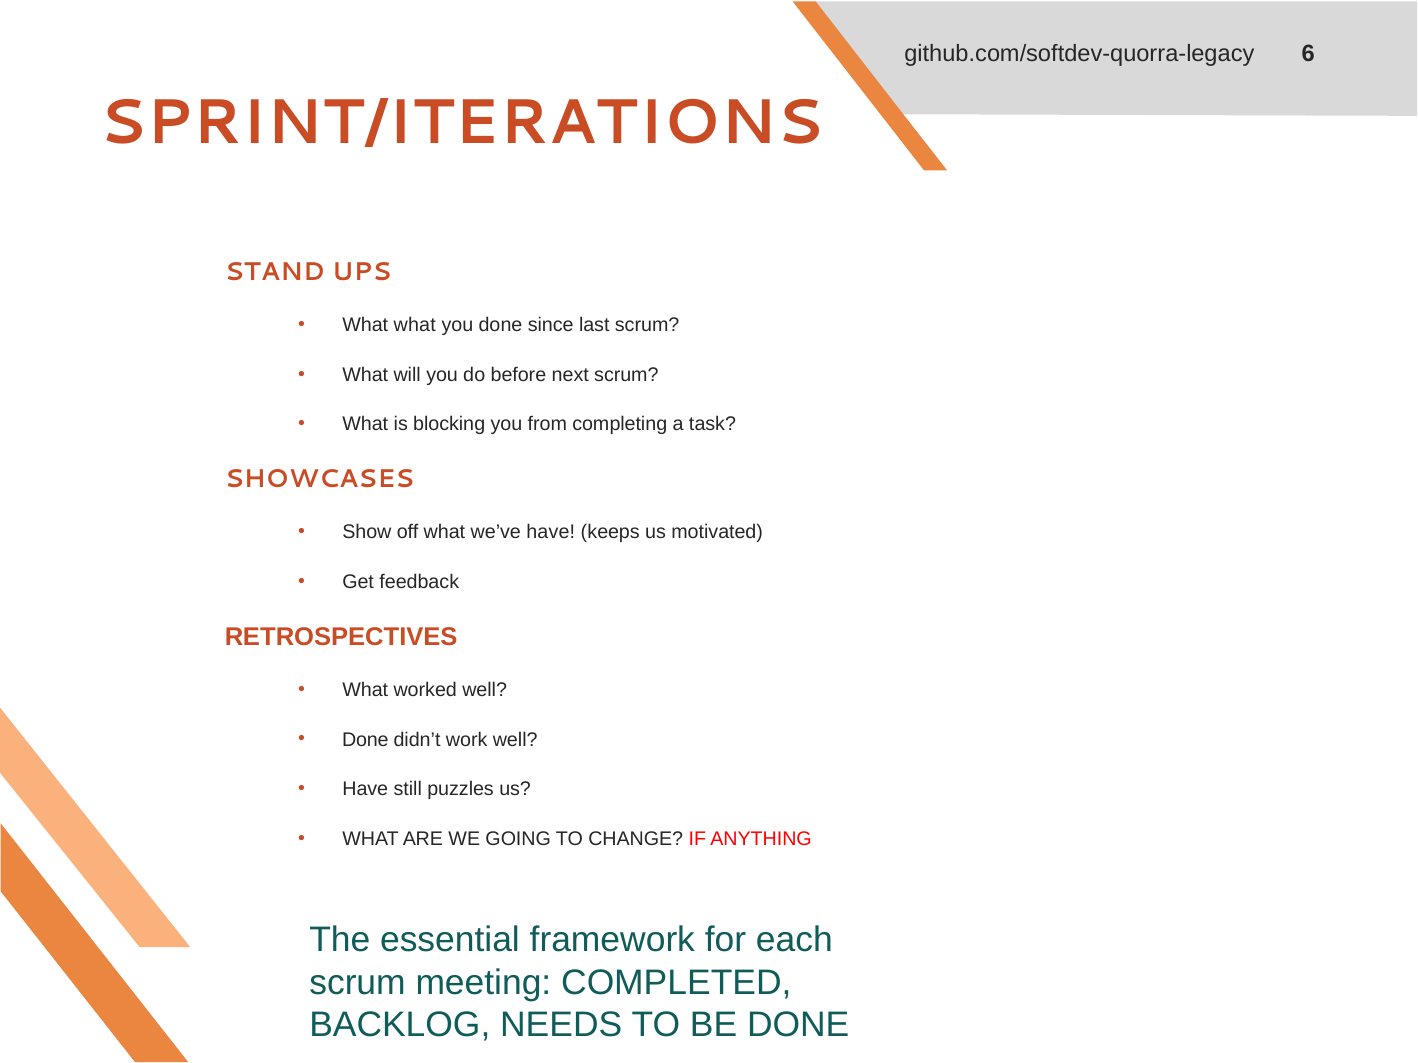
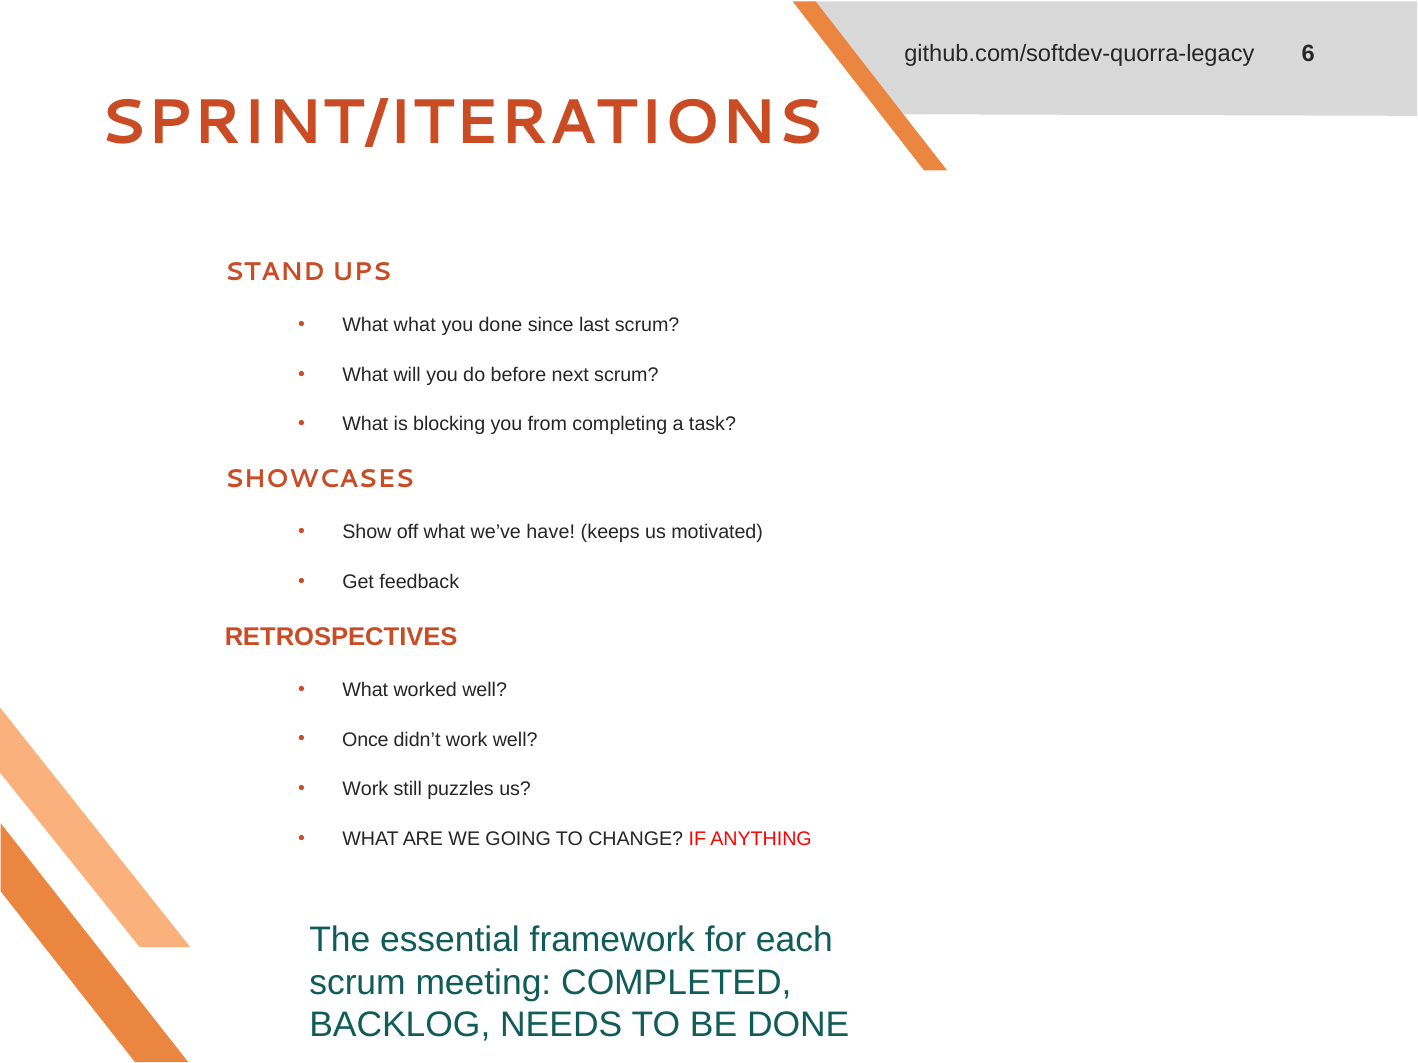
Done: Done -> Once (365, 740)
Have: Have -> Work (365, 790)
